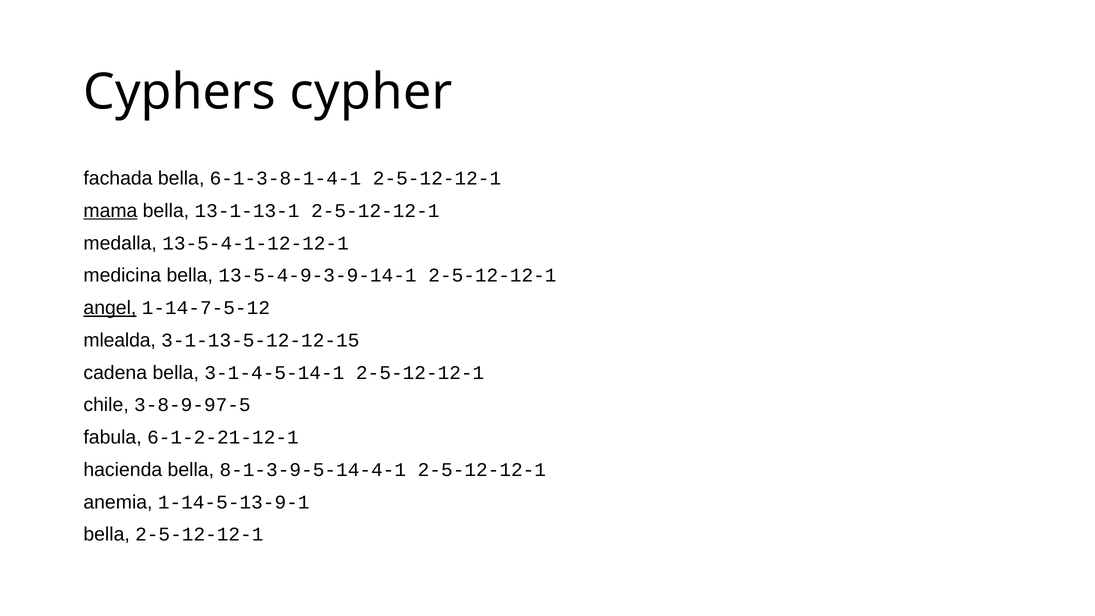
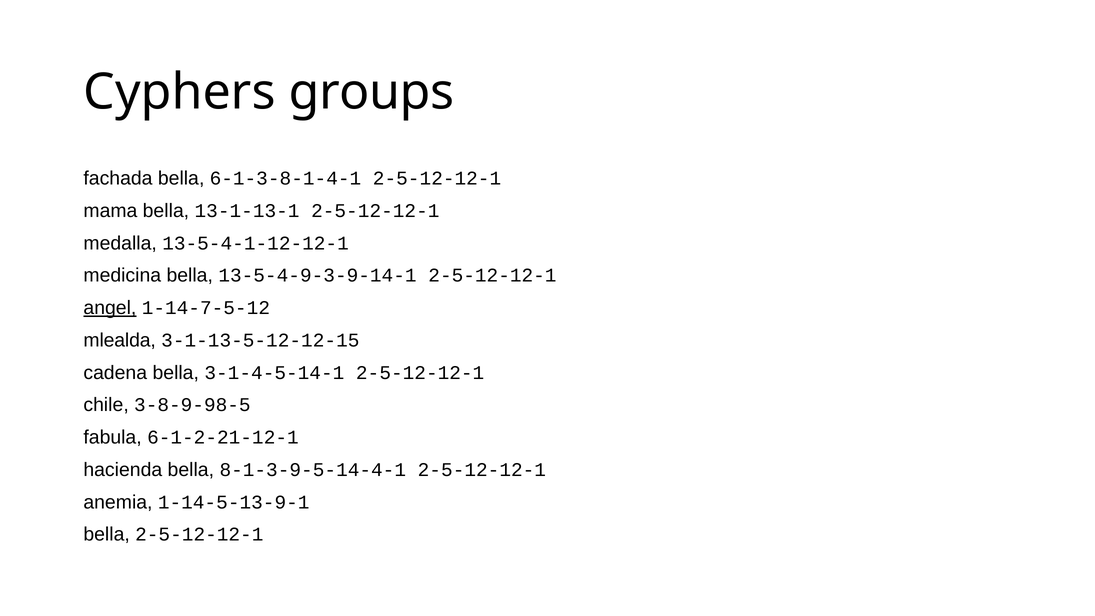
cypher: cypher -> groups (372, 92)
mama underline: present -> none (110, 211)
3-8-9-97-5: 3-8-9-97-5 -> 3-8-9-98-5 (192, 405)
